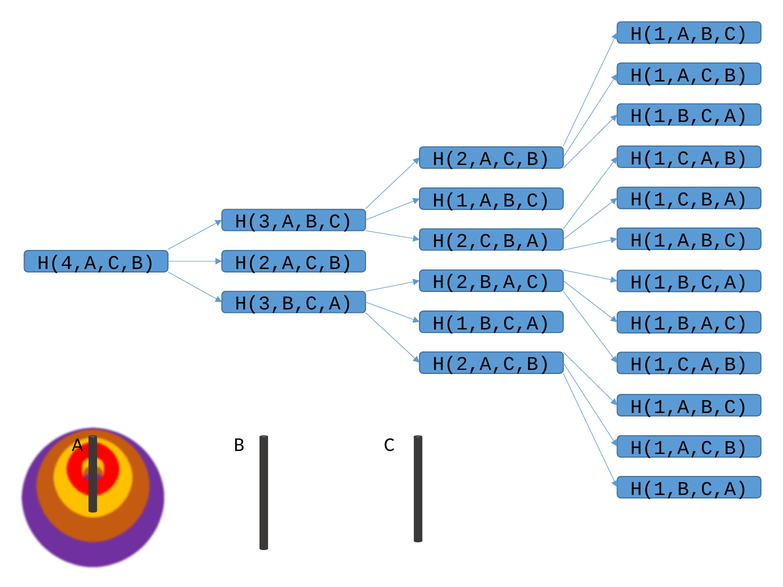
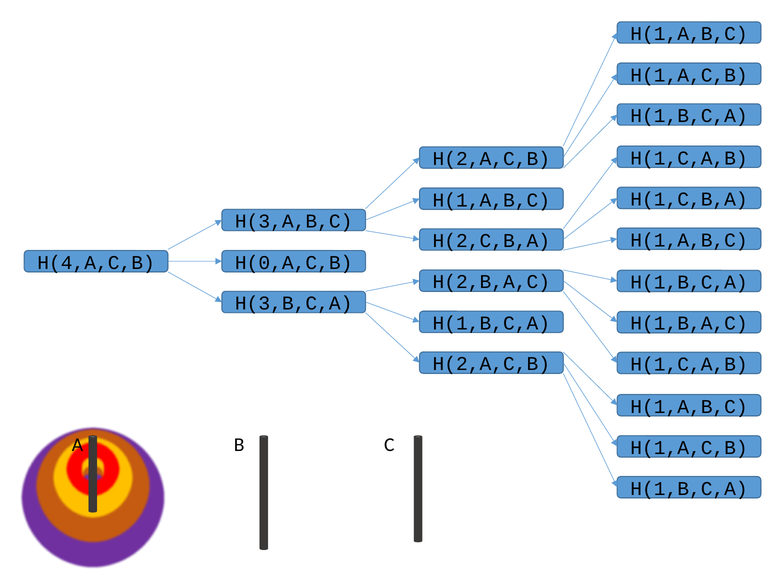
H(2,A,C,B: H(2,A,C,B -> H(0,A,C,B (294, 263)
